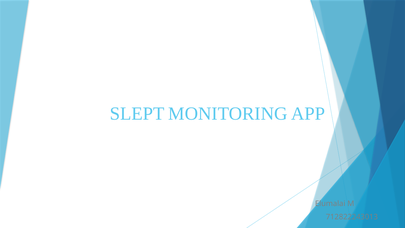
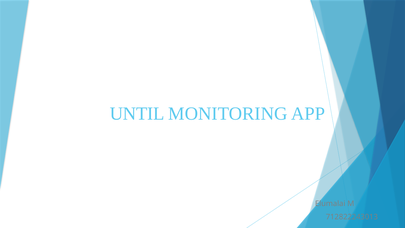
SLEPT: SLEPT -> UNTIL (137, 114)
